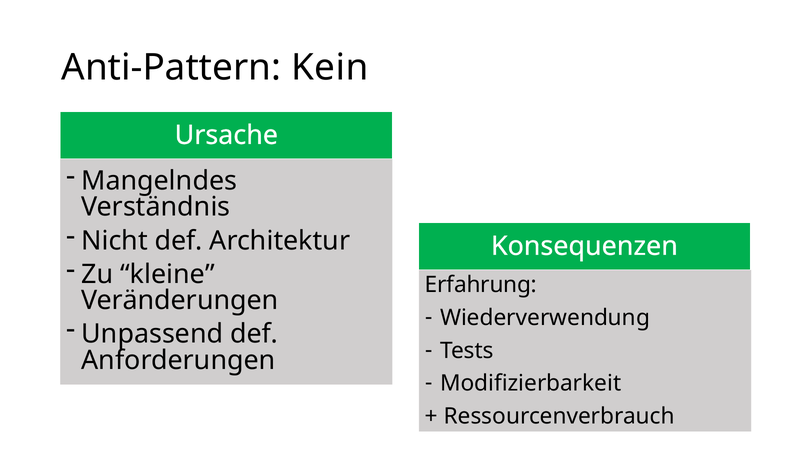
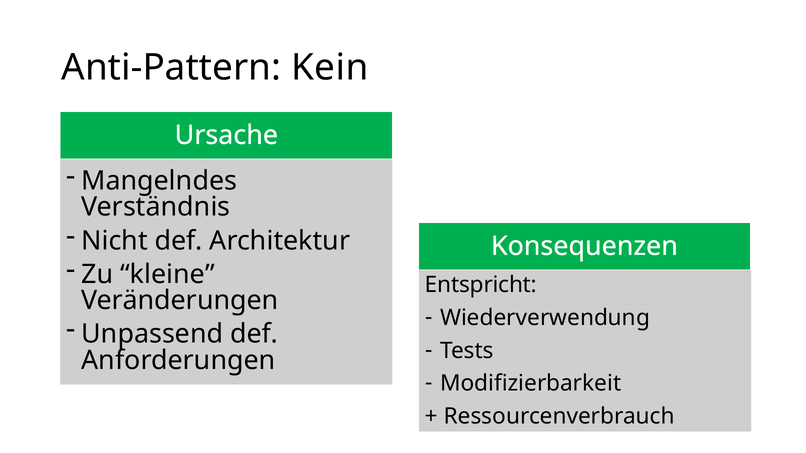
Erfahrung: Erfahrung -> Entspricht (481, 285)
